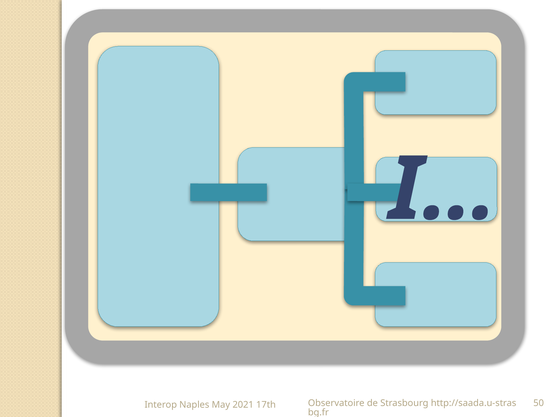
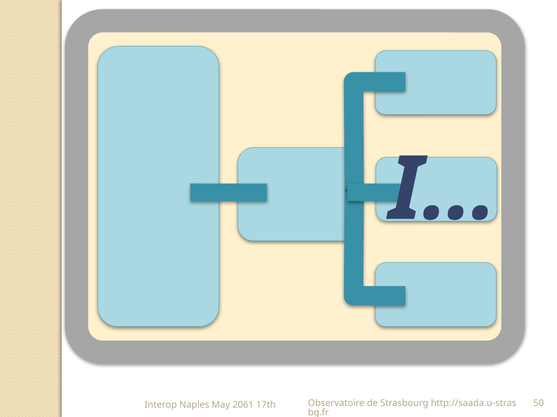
2021: 2021 -> 2061 (243, 405)
